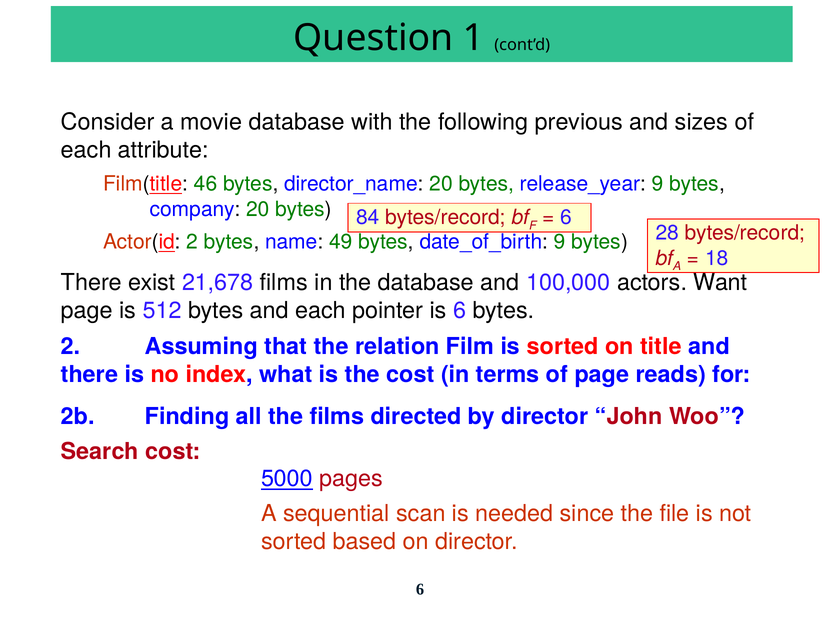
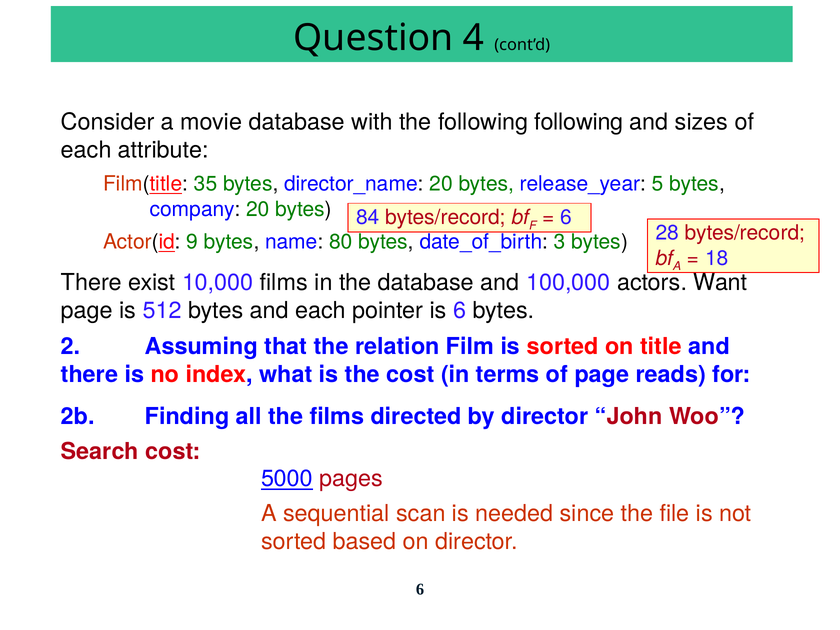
1: 1 -> 4 (474, 38)
following previous: previous -> following (579, 122)
46: 46 -> 35 (206, 184)
release_year 9: 9 -> 5 (658, 184)
Actor(id 2: 2 -> 9 (192, 242)
49: 49 -> 80 (341, 242)
date_of_birth 9: 9 -> 3 (560, 242)
21,678: 21,678 -> 10,000 (218, 283)
